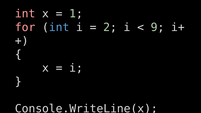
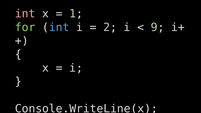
for colour: pink -> light green (25, 27)
